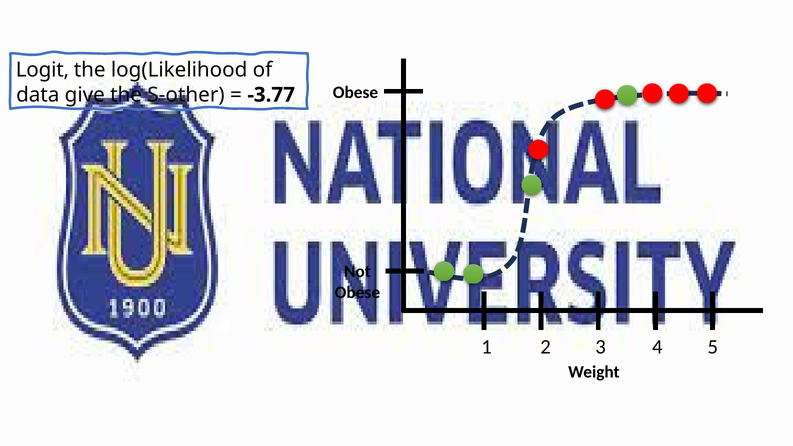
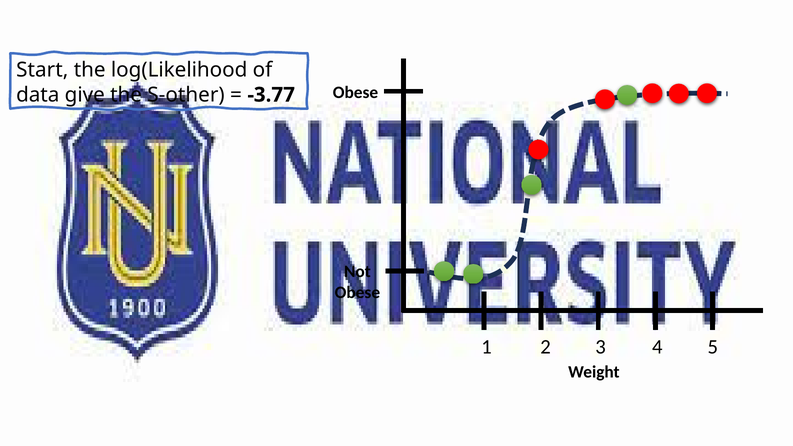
Logit: Logit -> Start (42, 70)
